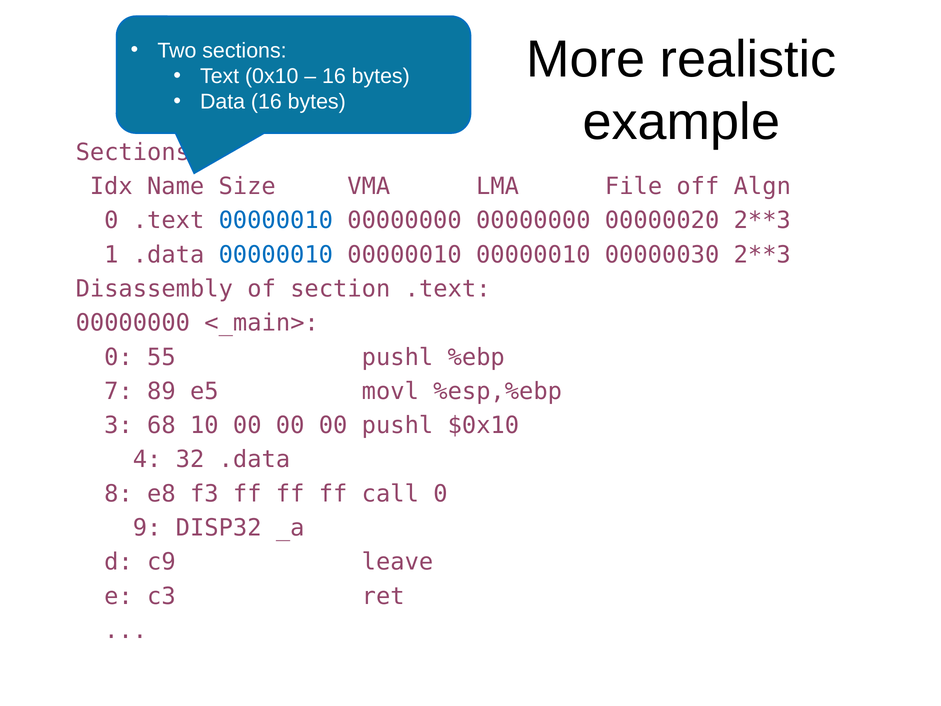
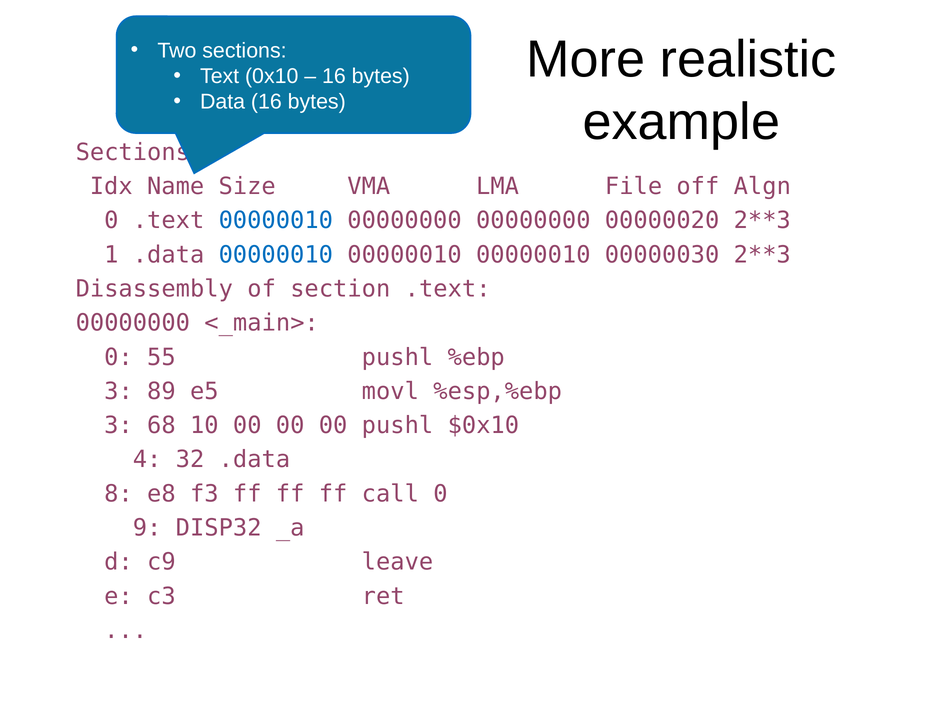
7: 7 -> 3 (119, 391)
